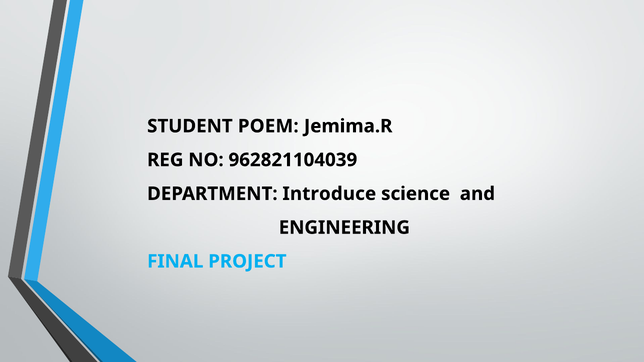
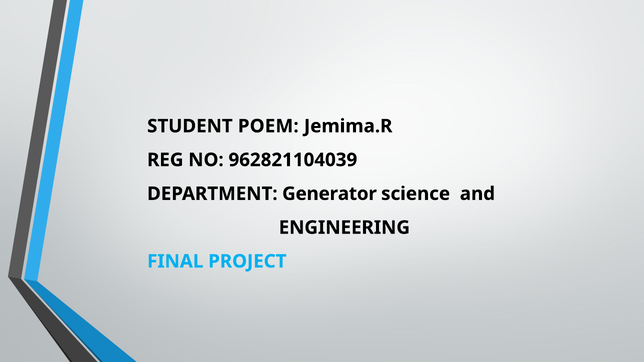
Introduce: Introduce -> Generator (329, 194)
